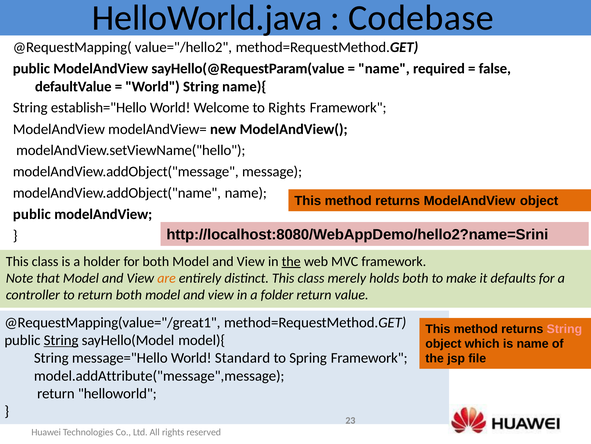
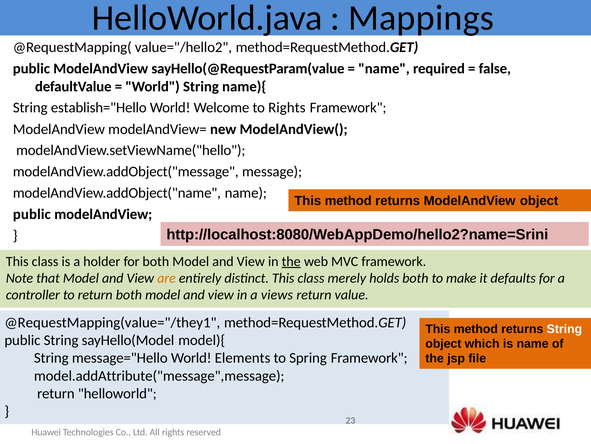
Codebase: Codebase -> Mappings (421, 18)
folder: folder -> views (277, 295)
@RequestMapping(value="/great1: @RequestMapping(value="/great1 -> @RequestMapping(value="/they1 (112, 322)
String colour: pink -> white (564, 328)
String underline: present -> none (61, 340)
Standard: Standard -> Elements (243, 357)
